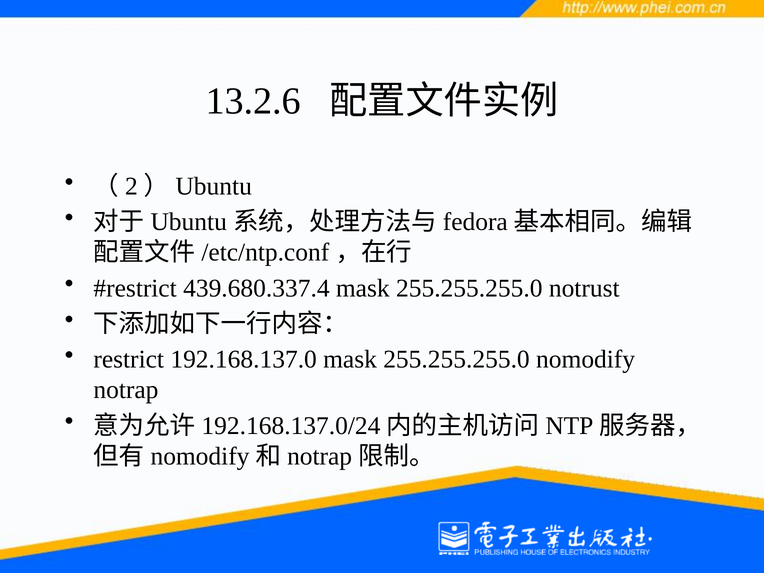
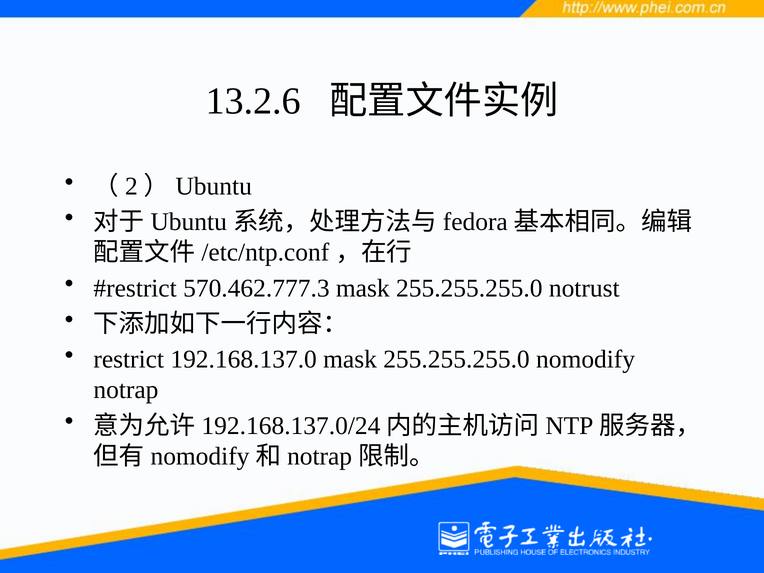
439.680.337.4: 439.680.337.4 -> 570.462.777.3 (256, 288)
